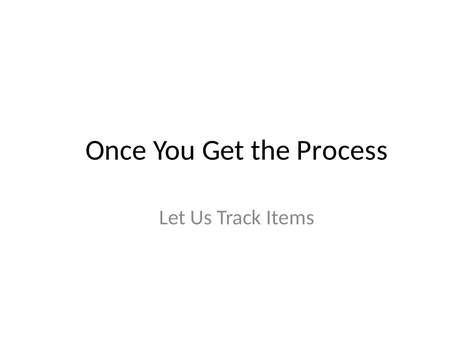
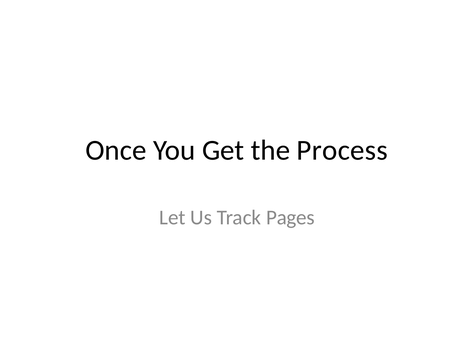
Items: Items -> Pages (290, 218)
